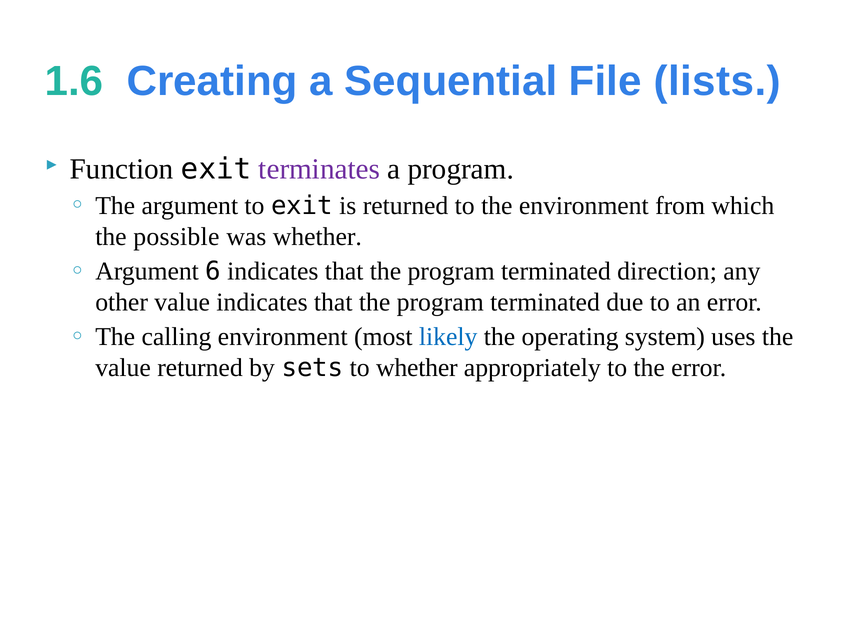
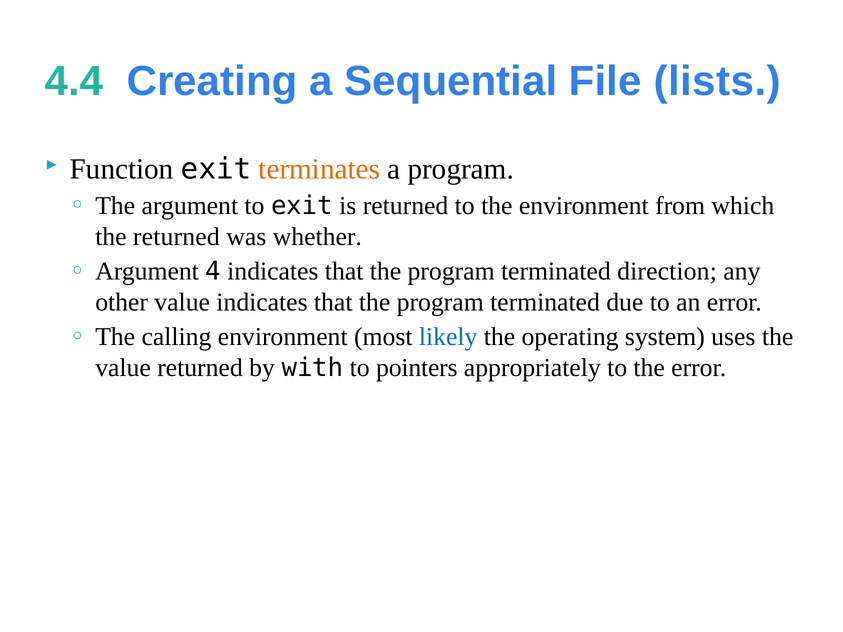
1.6: 1.6 -> 4.4 (74, 81)
terminates colour: purple -> orange (319, 169)
the possible: possible -> returned (176, 237)
6: 6 -> 4 (213, 271)
sets: sets -> with (312, 368)
to whether: whether -> pointers (417, 368)
